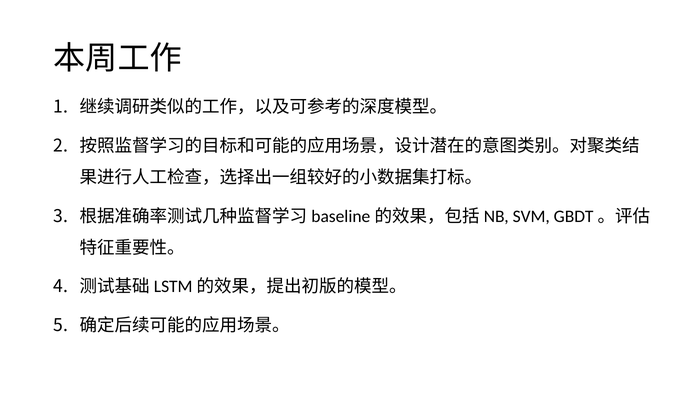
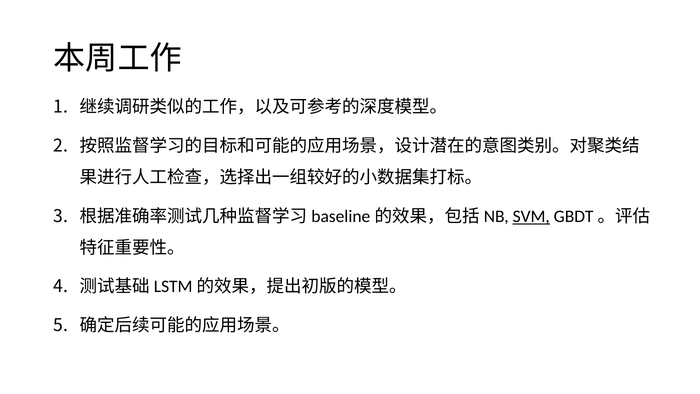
SVM underline: none -> present (531, 216)
